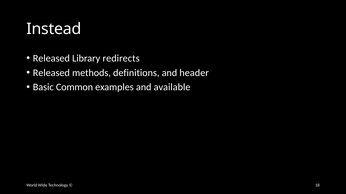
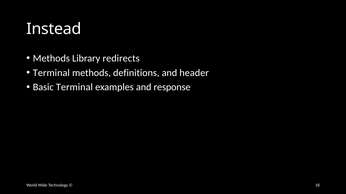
Released: Released -> Methods (51, 58)
Released: Released -> Terminal (51, 73)
Basic Common: Common -> Terminal (74, 87)
available: available -> response (172, 87)
